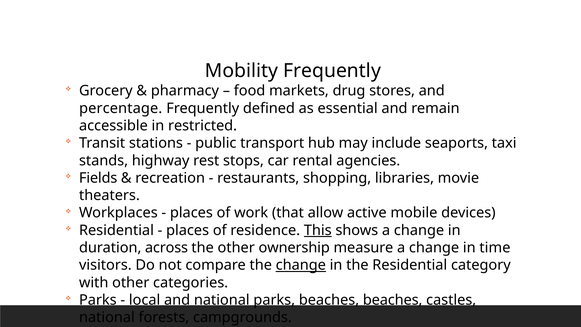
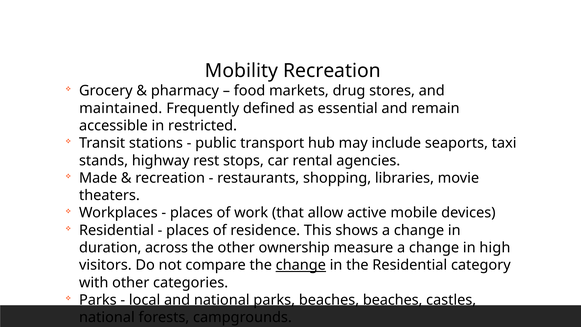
Mobility Frequently: Frequently -> Recreation (332, 71)
percentage: percentage -> maintained (121, 108)
Fields: Fields -> Made (98, 178)
This underline: present -> none (318, 230)
time: time -> high (495, 248)
